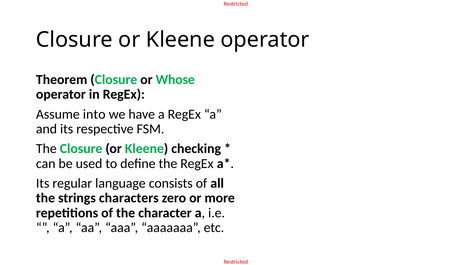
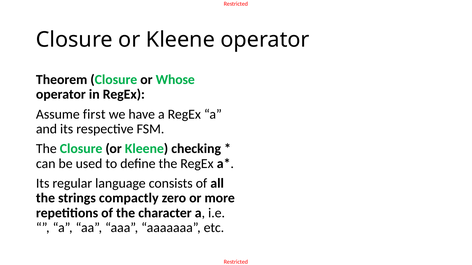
into: into -> first (94, 114)
characters: characters -> compactly (129, 198)
